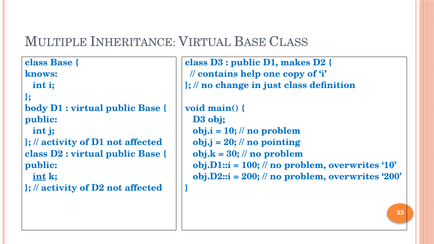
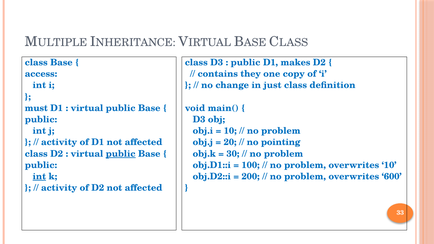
knows: knows -> access (41, 74)
help: help -> they (251, 74)
body: body -> must (36, 108)
public underline: none -> present (121, 154)
overwrites 200: 200 -> 600 (392, 177)
